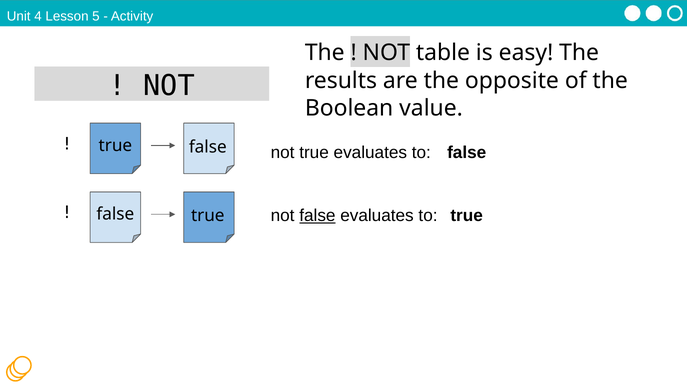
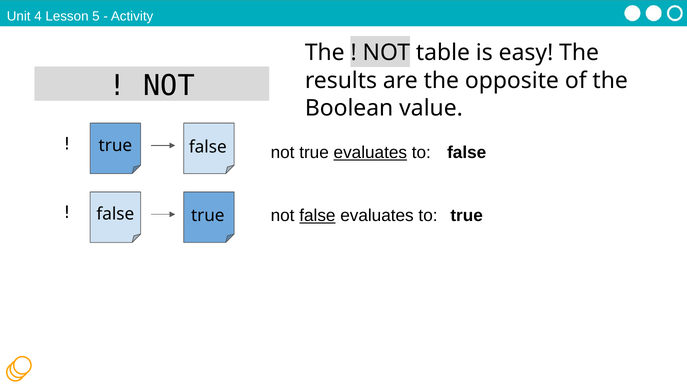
evaluates underline: none -> present (370, 153)
